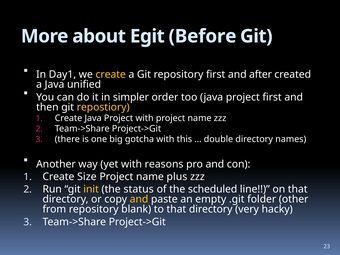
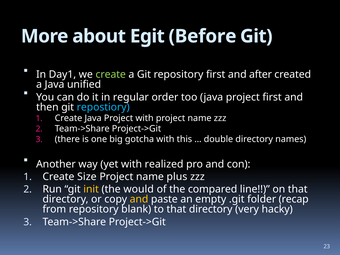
create colour: yellow -> light green (111, 75)
simpler: simpler -> regular (131, 97)
repostiory colour: yellow -> light blue (103, 107)
reasons: reasons -> realized (164, 164)
status: status -> would (139, 189)
scheduled: scheduled -> compared (213, 189)
other: other -> recap (294, 199)
